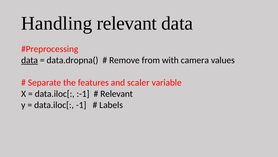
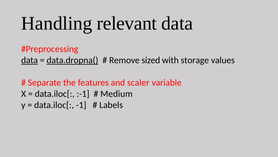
data.dropna( underline: none -> present (72, 60)
from: from -> sized (151, 60)
camera: camera -> storage (195, 60)
Relevant: Relevant -> Medium (116, 93)
